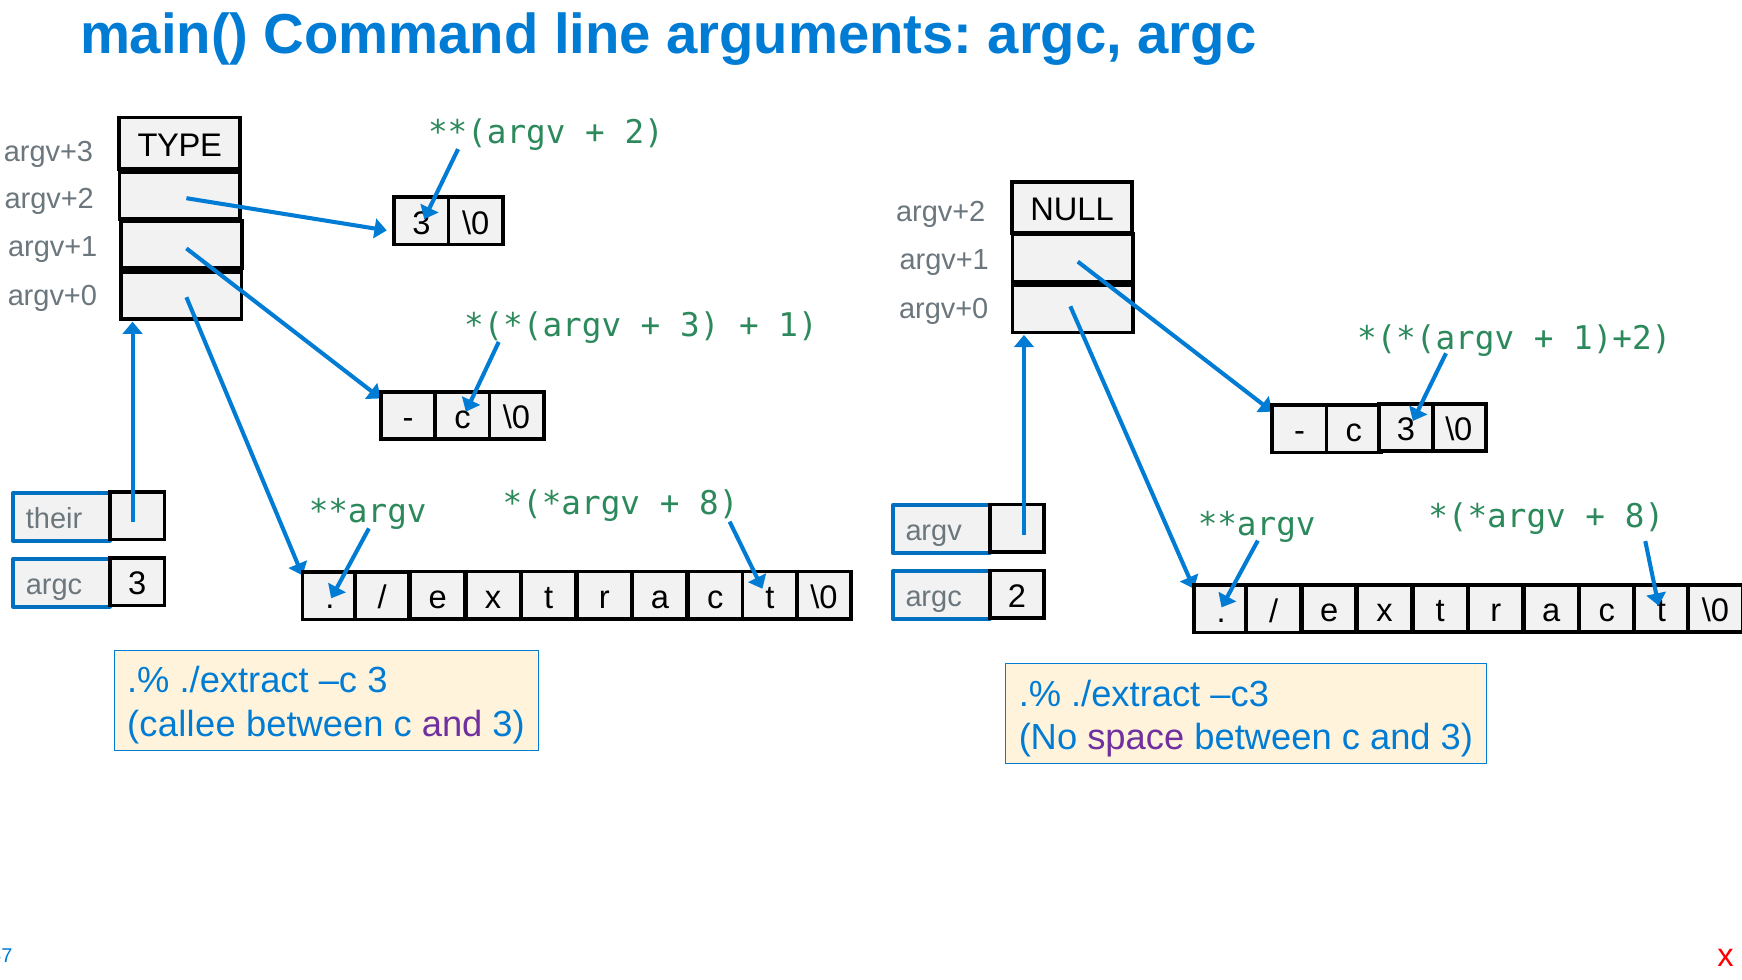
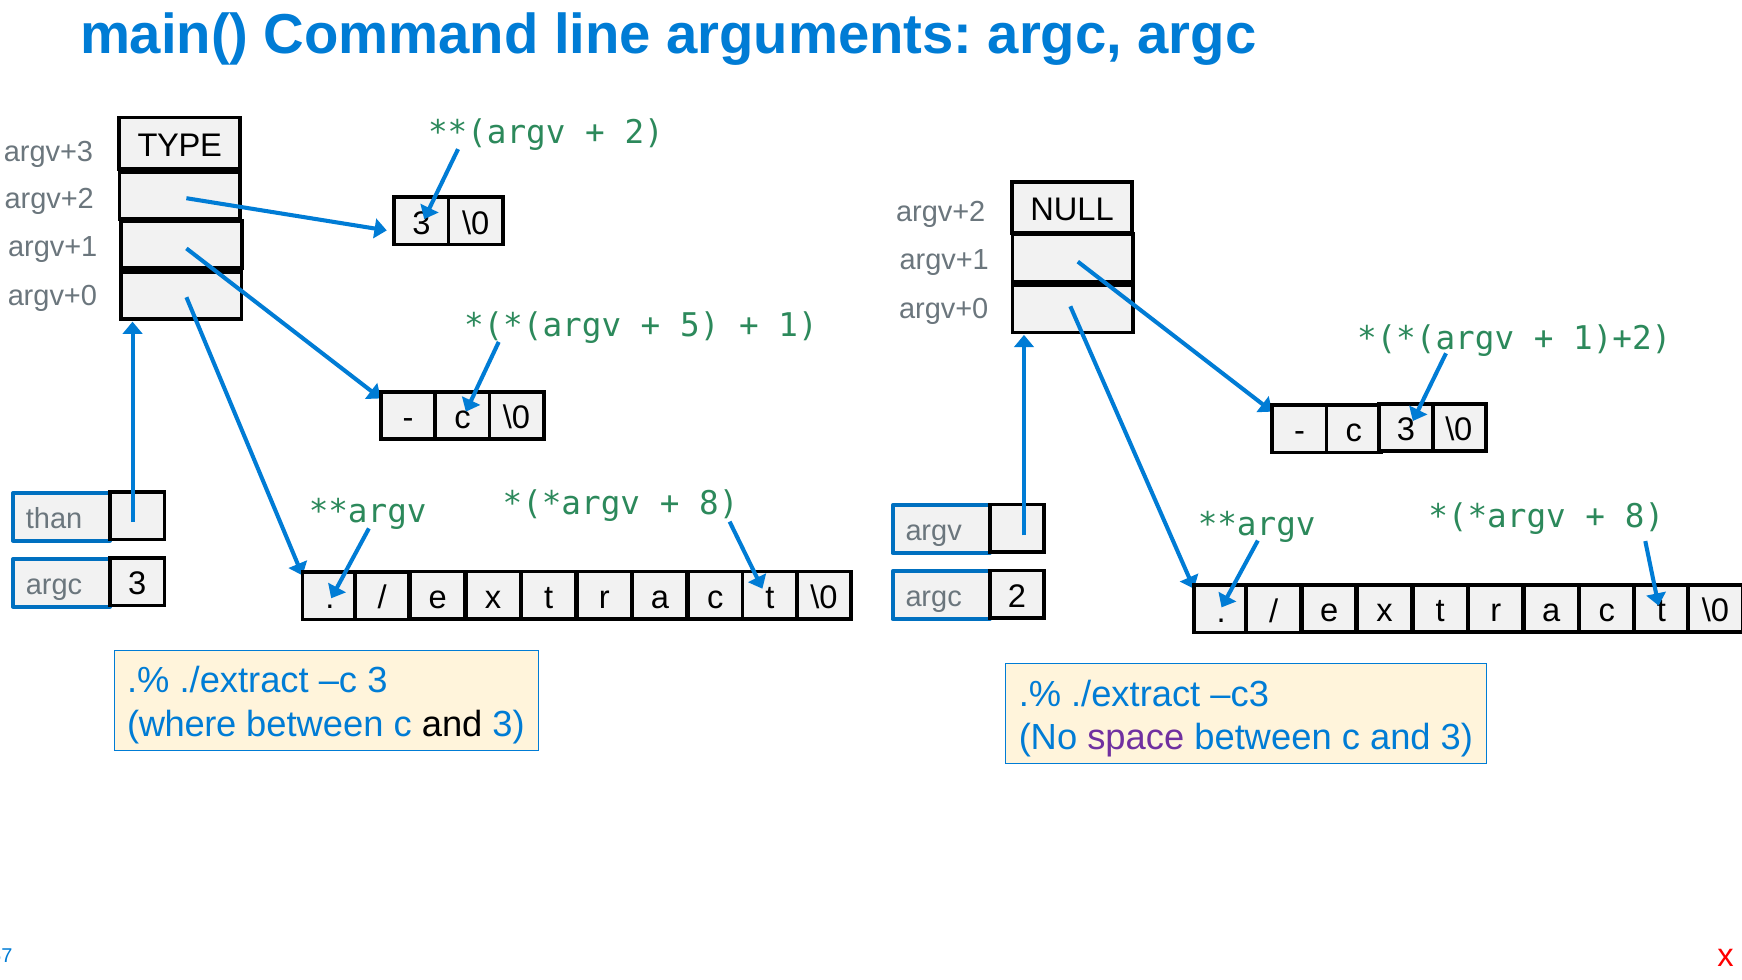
3: 3 -> 5 (700, 326)
their: their -> than (54, 519)
callee: callee -> where (182, 724)
and colour: purple -> black (452, 724)
